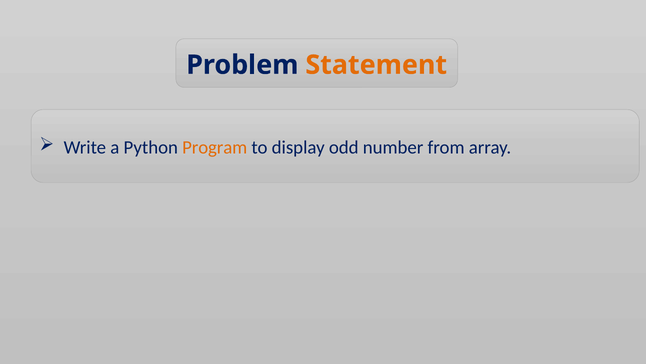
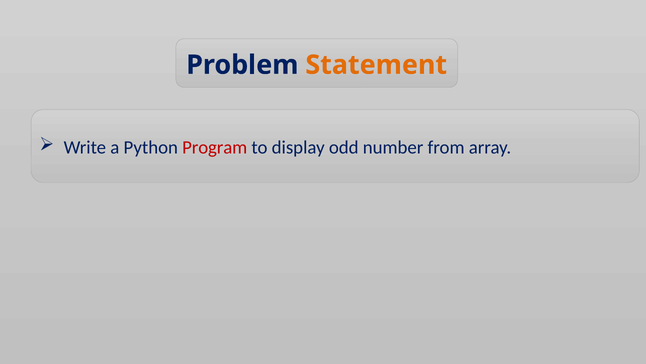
Program colour: orange -> red (215, 147)
